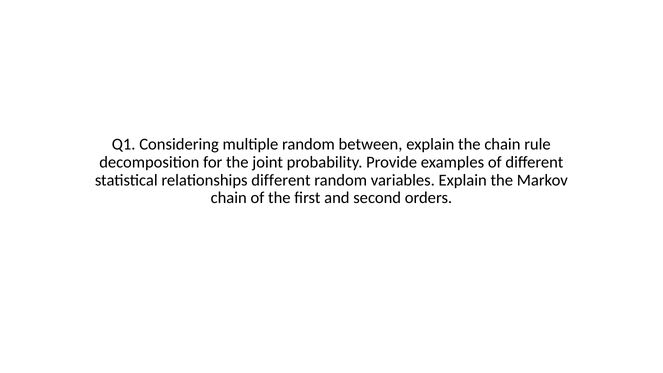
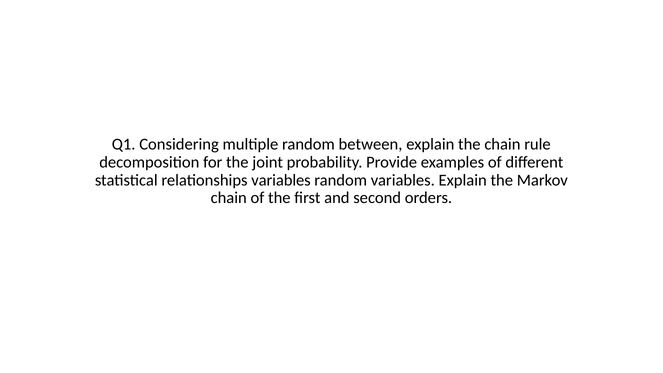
relationships different: different -> variables (281, 180)
